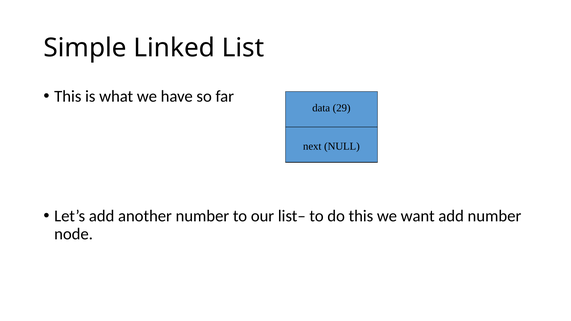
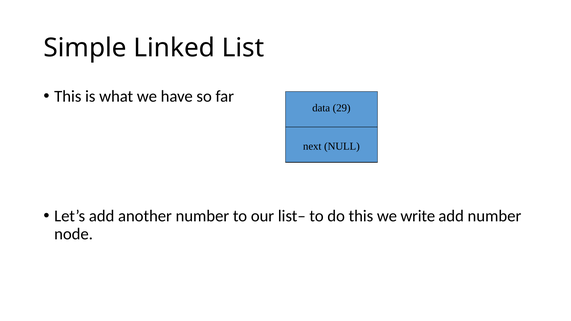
want: want -> write (418, 216)
